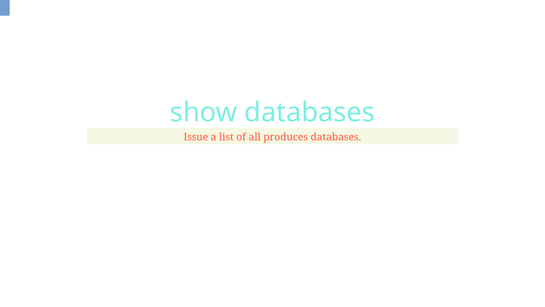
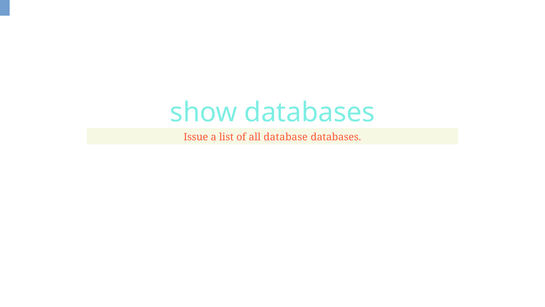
produces: produces -> database (286, 137)
